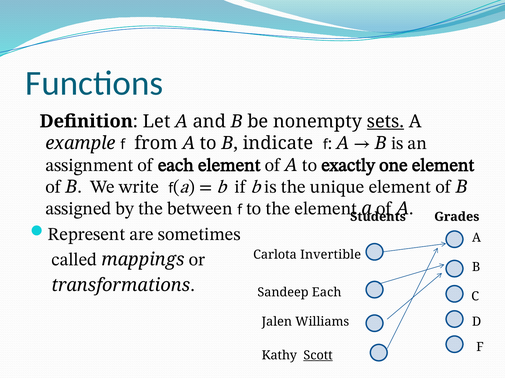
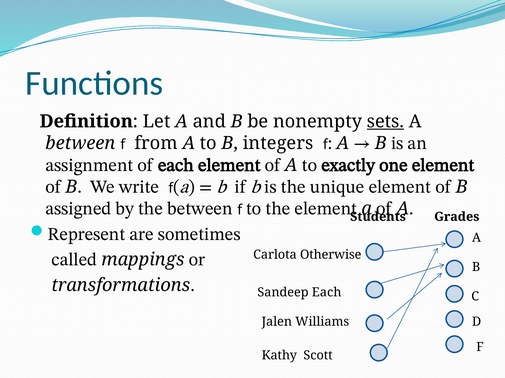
example: example -> between (80, 143)
indicate: indicate -> integers (278, 143)
Invertible: Invertible -> Otherwise (331, 255)
Scott underline: present -> none (318, 356)
